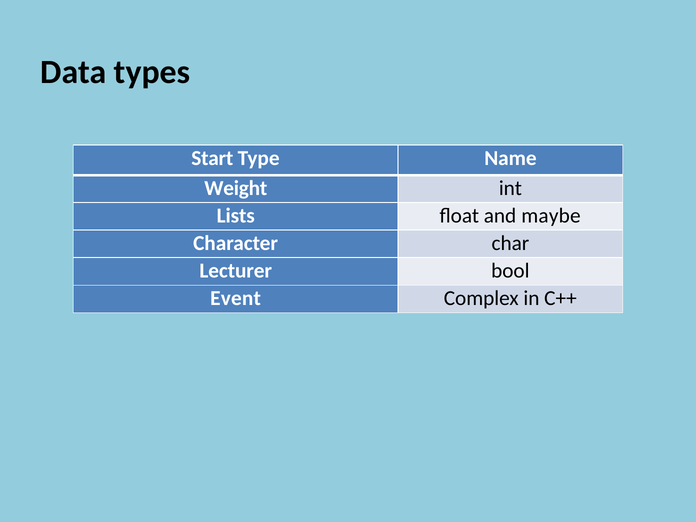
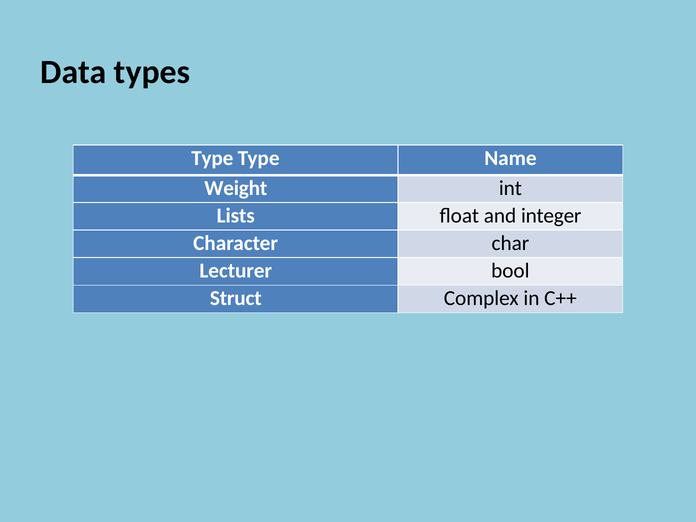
Start: Start -> Type (212, 158)
maybe: maybe -> integer (551, 216)
Event: Event -> Struct (236, 298)
